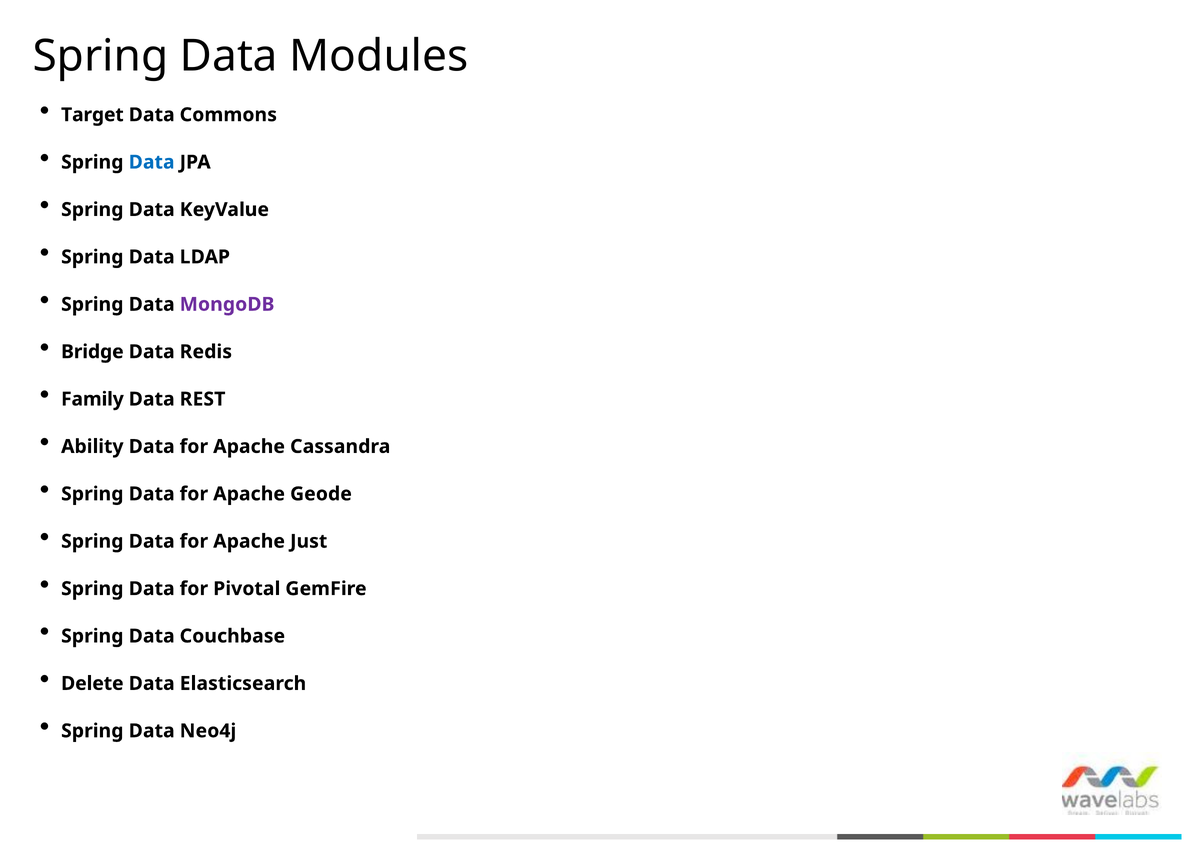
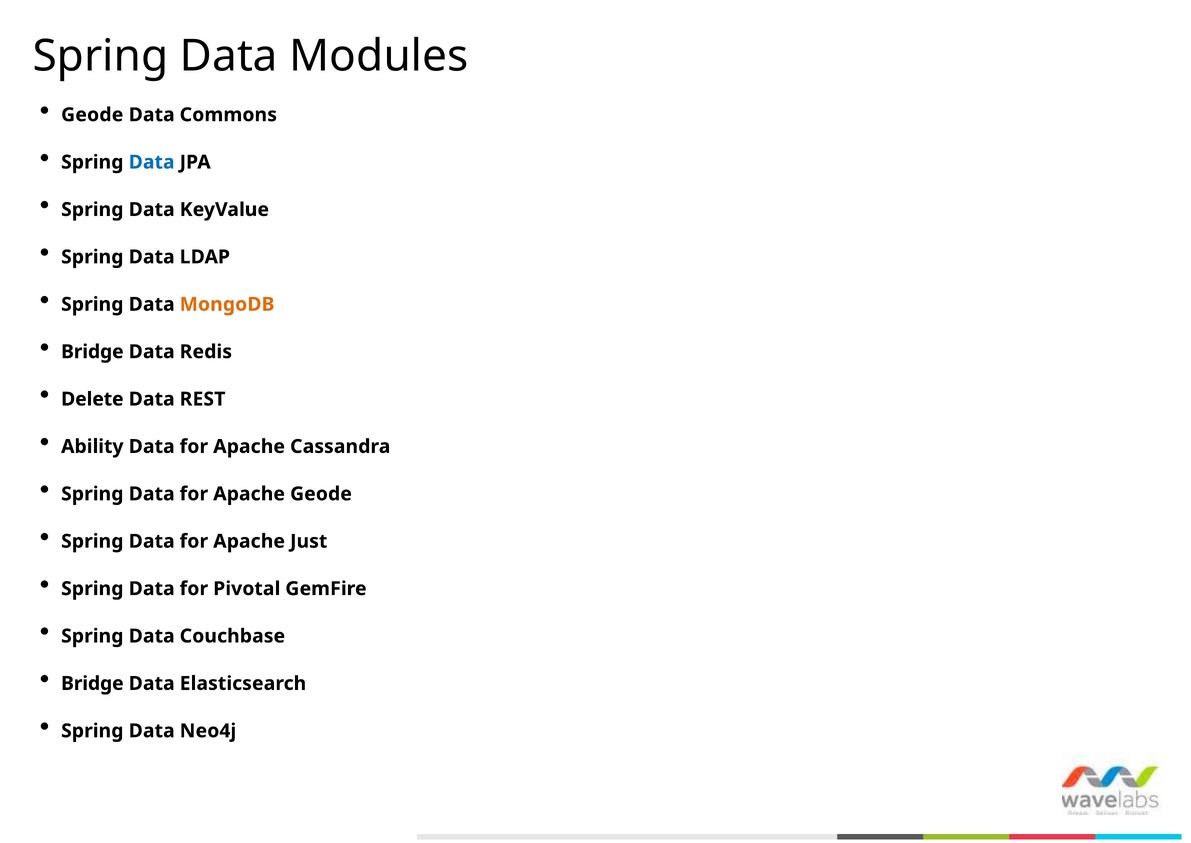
Target: Target -> Geode (92, 115)
MongoDB colour: purple -> orange (227, 304)
Family: Family -> Delete (92, 399)
Delete: Delete -> Bridge (92, 684)
